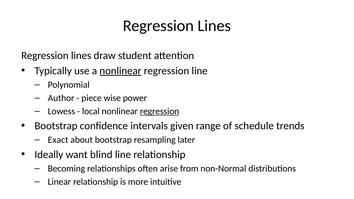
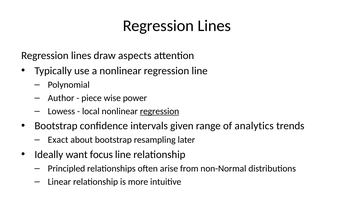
student: student -> aspects (135, 55)
nonlinear underline: present -> none (120, 71)
schedule: schedule -> analytics (254, 126)
blind: blind -> focus (101, 155)
Becoming: Becoming -> Principled (66, 169)
